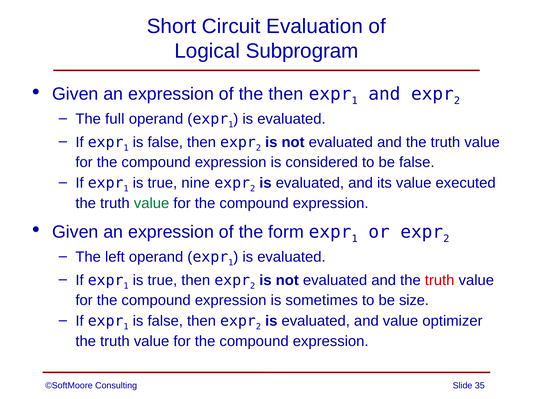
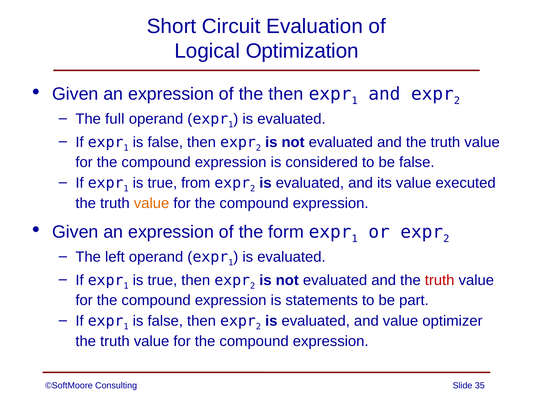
Subprogram: Subprogram -> Optimization (302, 51)
nine: nine -> from (196, 183)
value colour: green -> orange (152, 204)
sometimes: sometimes -> statements (322, 301)
size: size -> part (414, 301)
